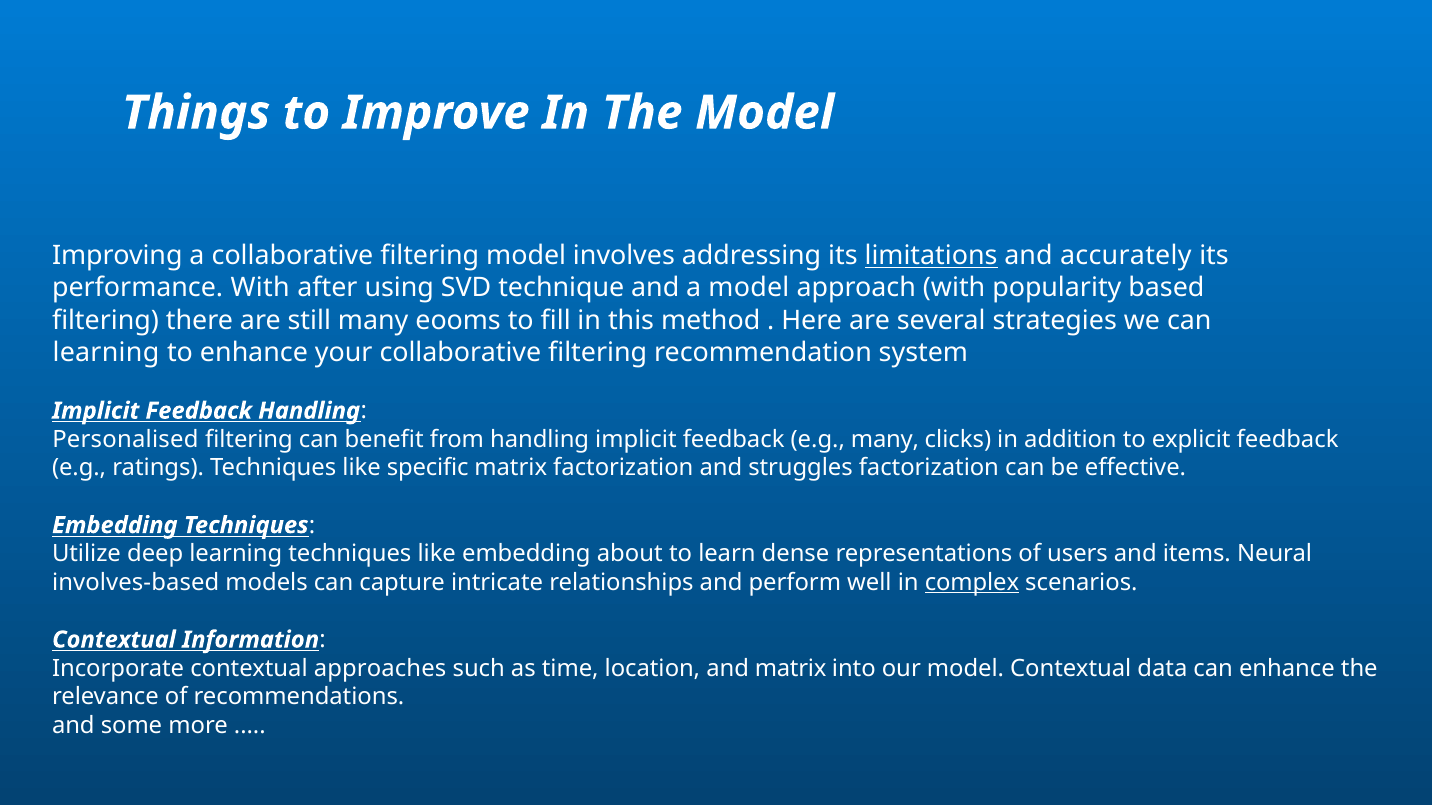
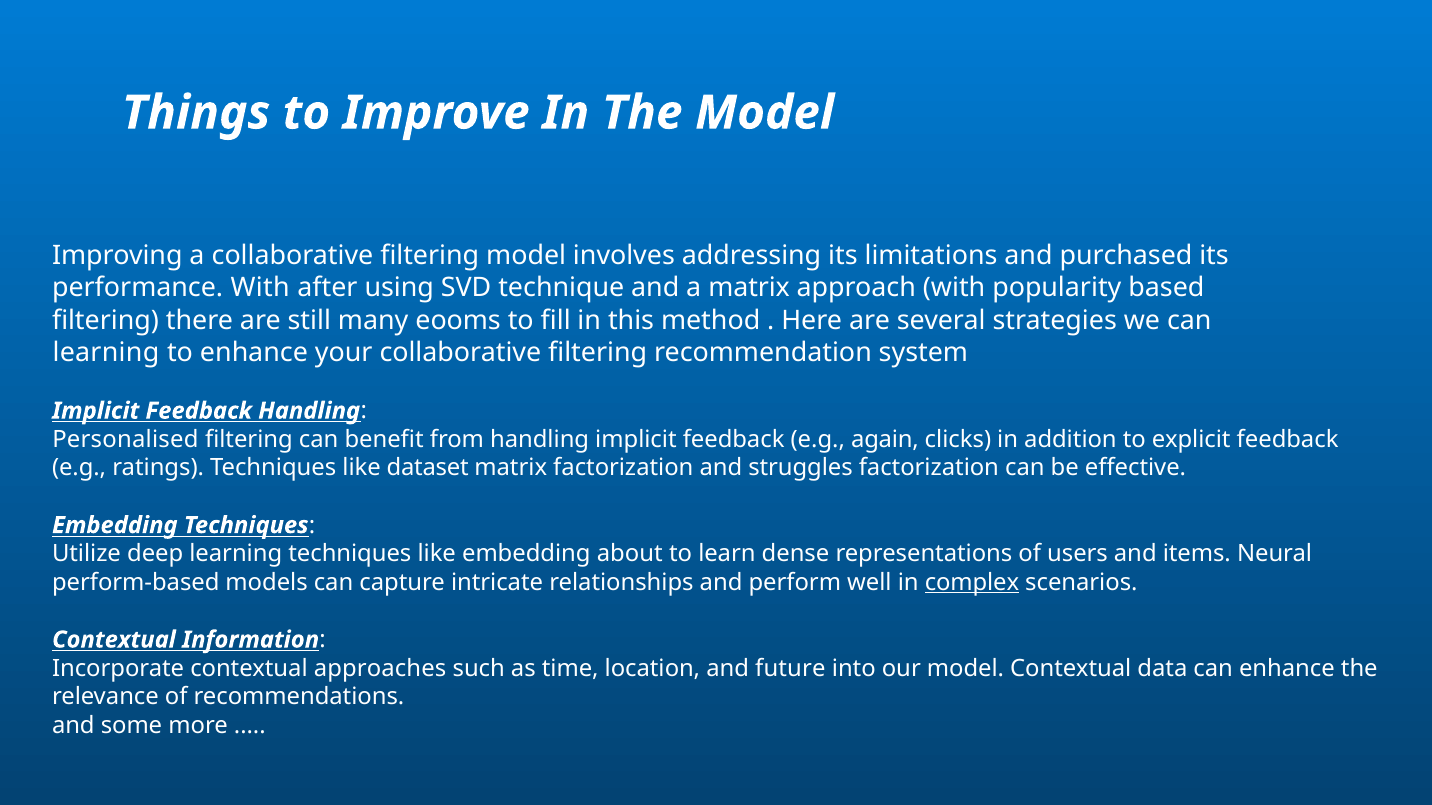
limitations underline: present -> none (931, 256)
accurately: accurately -> purchased (1126, 256)
a model: model -> matrix (749, 288)
e.g many: many -> again (885, 440)
specific: specific -> dataset (428, 468)
involves-based: involves-based -> perform-based (136, 583)
and matrix: matrix -> future (790, 669)
